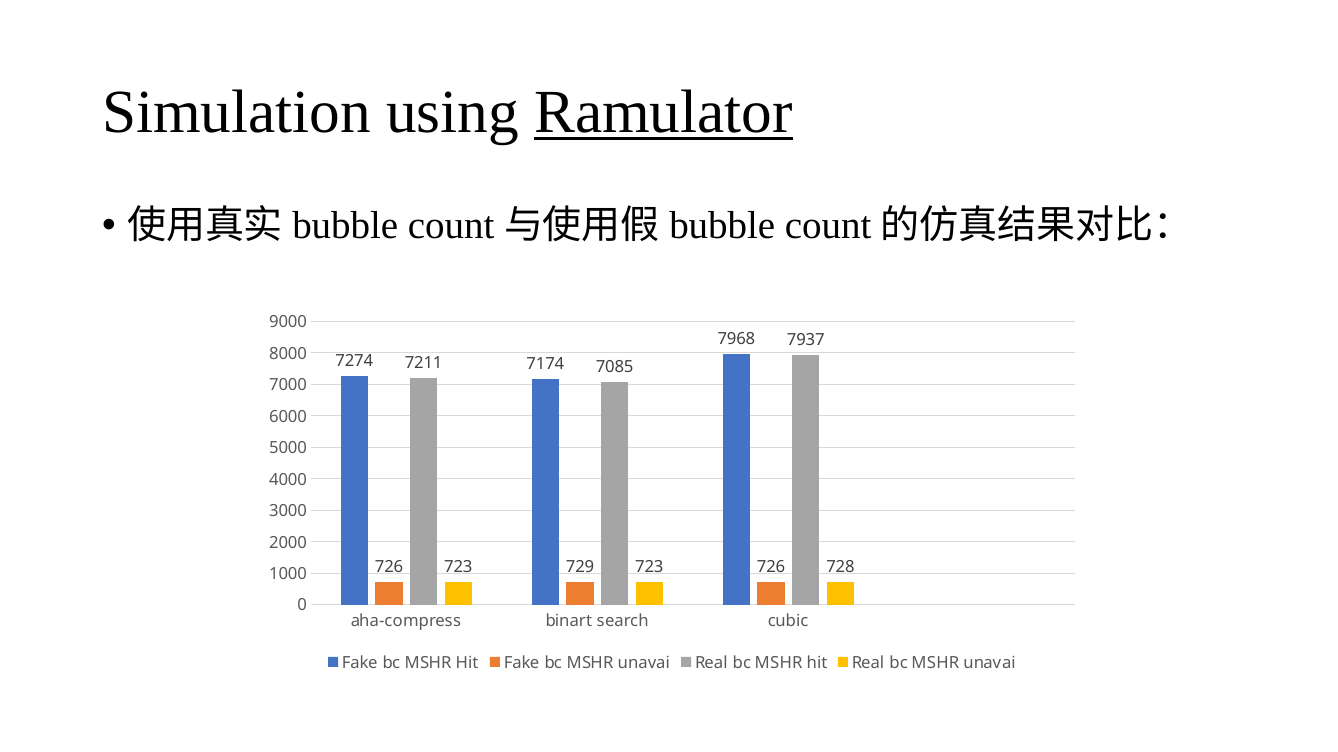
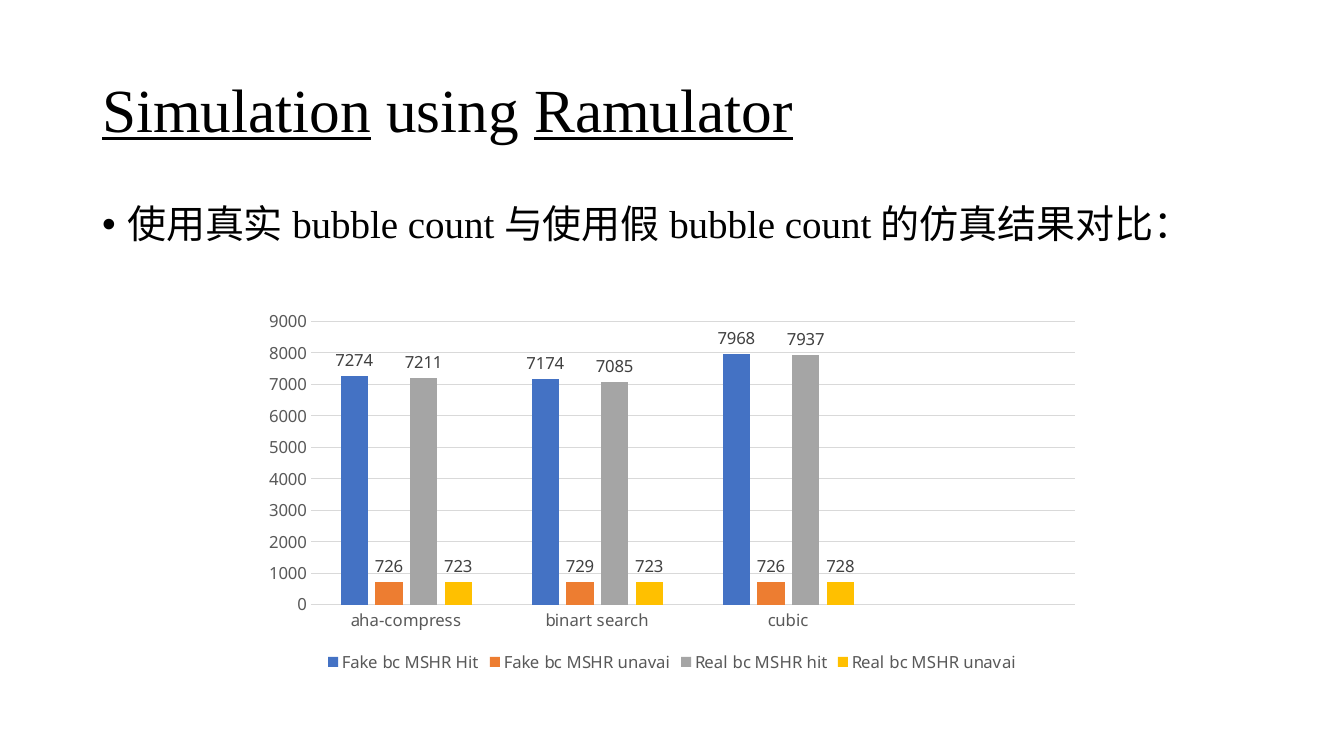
Simulation underline: none -> present (236, 112)
